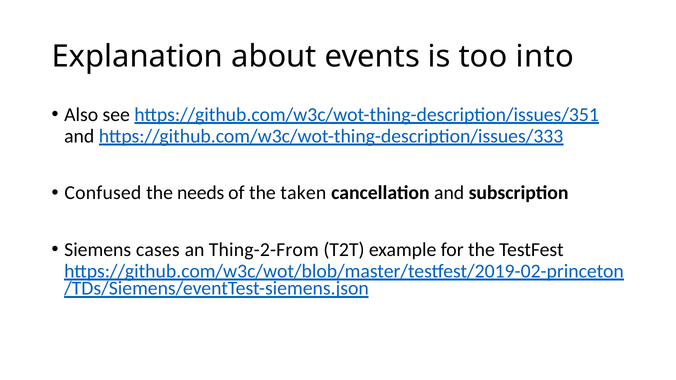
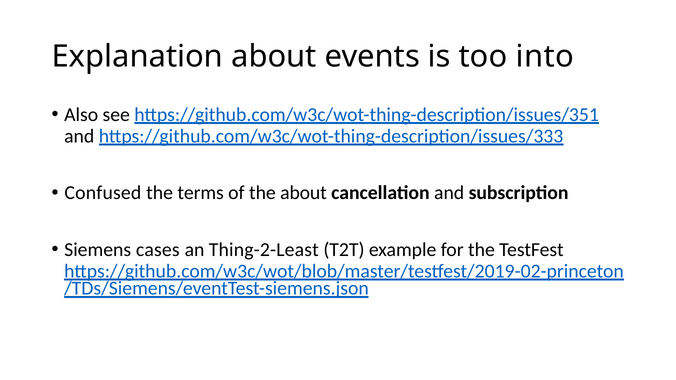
needs: needs -> terms (201, 193)
the taken: taken -> about (304, 193)
Thing-2-From: Thing-2-From -> Thing-2-Least (264, 250)
